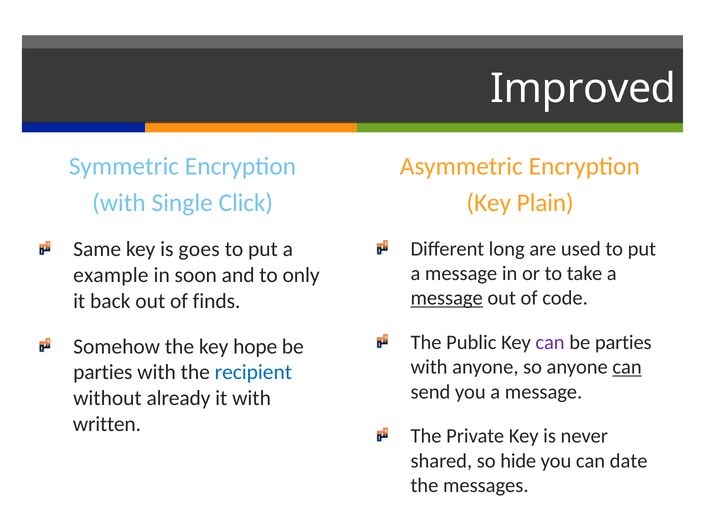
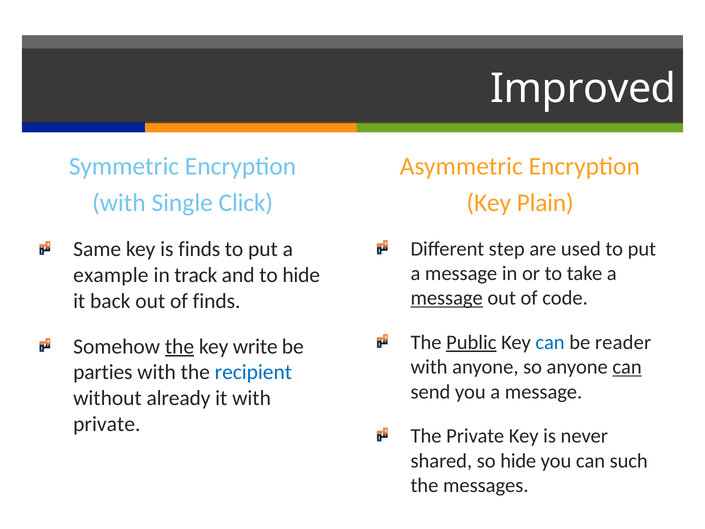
long: long -> step (507, 249)
is goes: goes -> finds (199, 249)
soon: soon -> track (196, 275)
to only: only -> hide (301, 275)
Public underline: none -> present (471, 342)
can colour: purple -> blue (550, 342)
parties: parties -> reader (623, 342)
the underline: none -> present (179, 346)
hope: hope -> write (255, 346)
written: written -> private (107, 424)
date: date -> such (629, 461)
